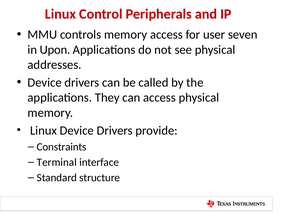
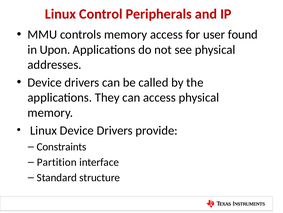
seven: seven -> found (243, 34)
Terminal: Terminal -> Partition (57, 162)
